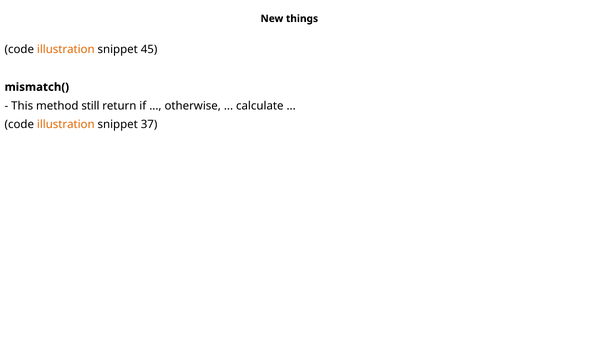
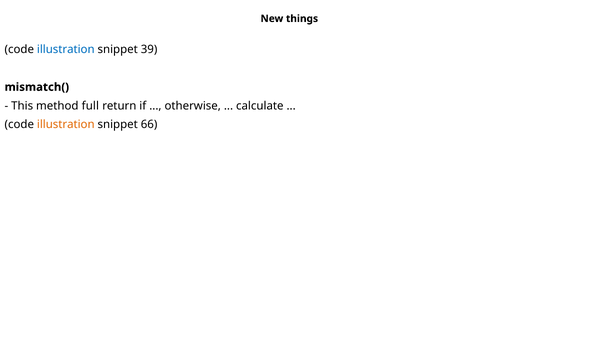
illustration colour: orange -> blue (66, 50)
45: 45 -> 39 (149, 50)
still: still -> full (90, 106)
37: 37 -> 66 (149, 125)
